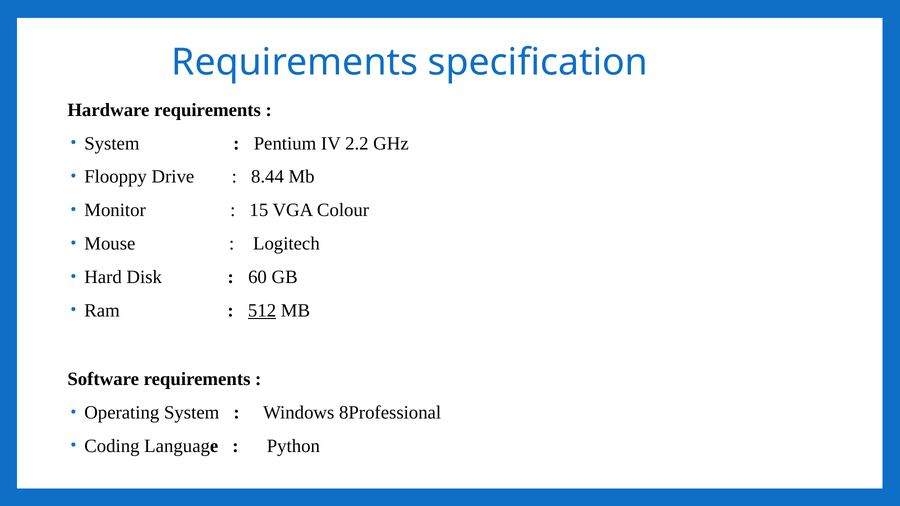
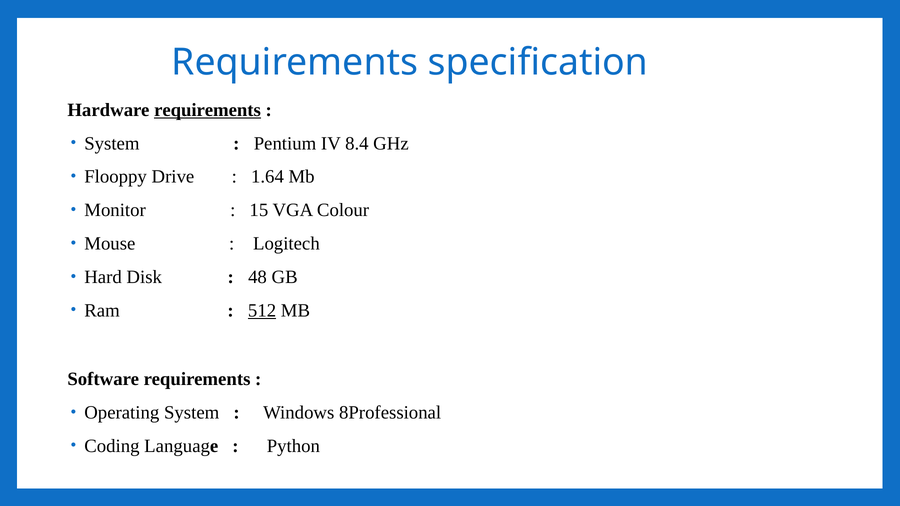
requirements underline: none -> present (207, 110)
2.2: 2.2 -> 8.4 (357, 143)
8.44: 8.44 -> 1.64 (267, 177)
60: 60 -> 48 (257, 277)
